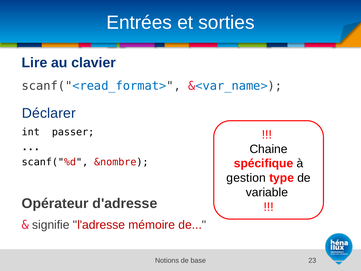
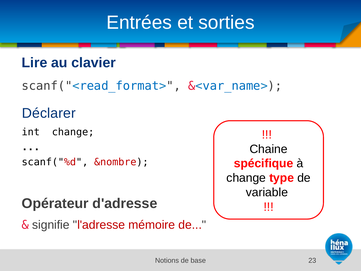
int passer: passer -> change (73, 132)
gestion: gestion -> change (246, 178)
